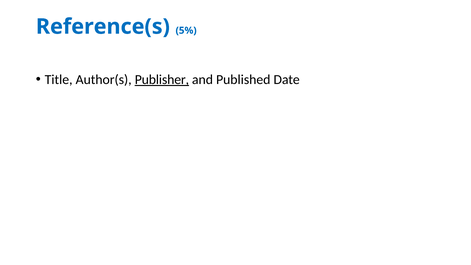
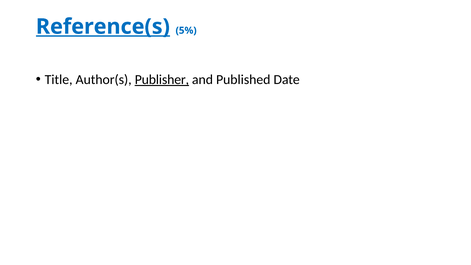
Reference(s underline: none -> present (103, 27)
